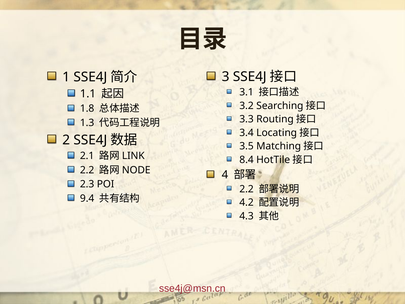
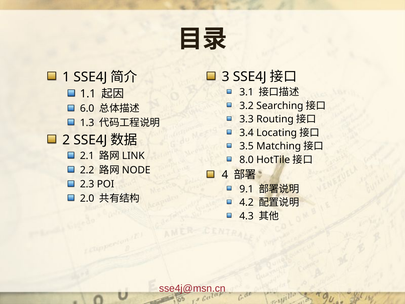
1.8: 1.8 -> 6.0 (87, 109)
8.4: 8.4 -> 8.0 (247, 160)
2.2: 2.2 -> 9.1 (247, 189)
9.4: 9.4 -> 2.0 (87, 198)
